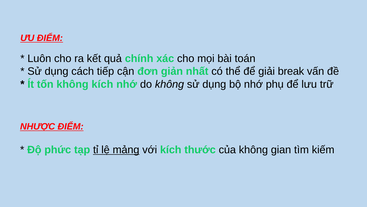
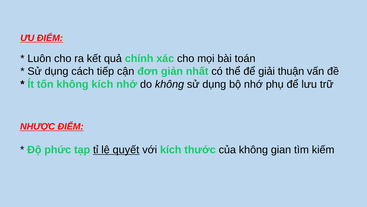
break: break -> thuận (291, 71)
mảng: mảng -> quyết (126, 149)
